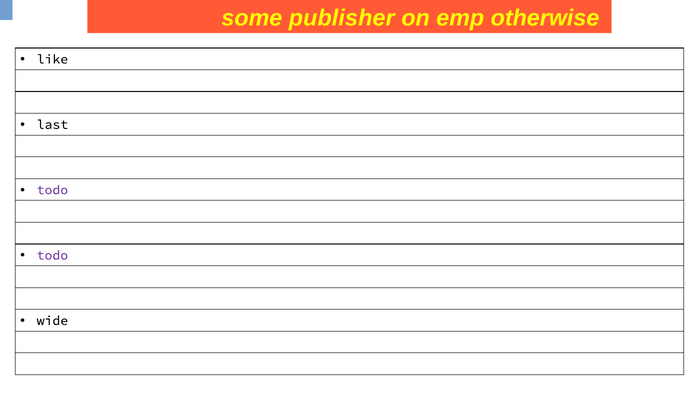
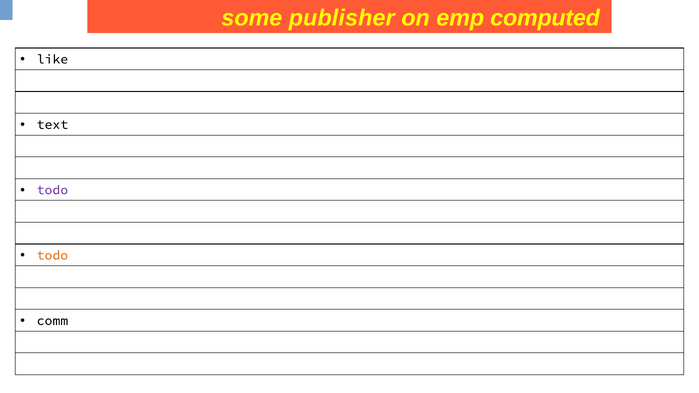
otherwise: otherwise -> computed (545, 18)
last: last -> text (52, 125)
todo colour: purple -> orange (52, 255)
wide: wide -> comm (52, 321)
